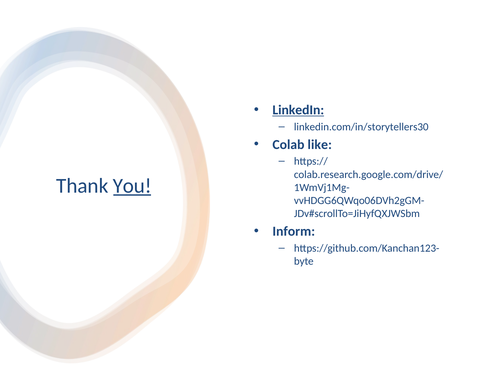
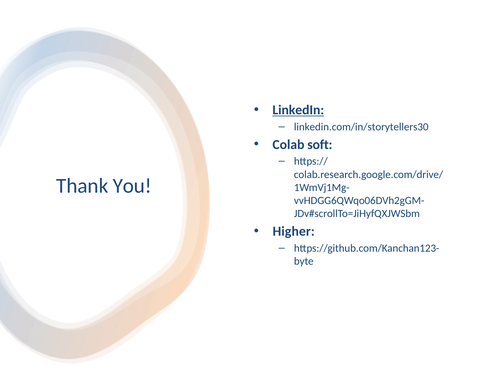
like: like -> soft (320, 145)
You underline: present -> none (132, 186)
Inform: Inform -> Higher (294, 231)
